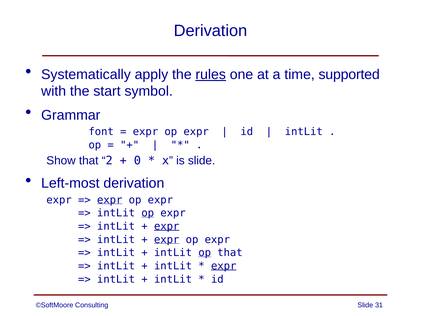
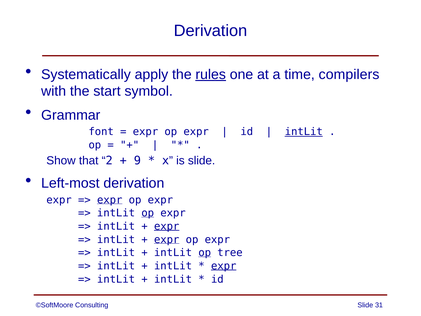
supported: supported -> compilers (349, 74)
intLit underline: none -> present (304, 132)
0: 0 -> 9 (137, 161)
op that: that -> tree (230, 253)
